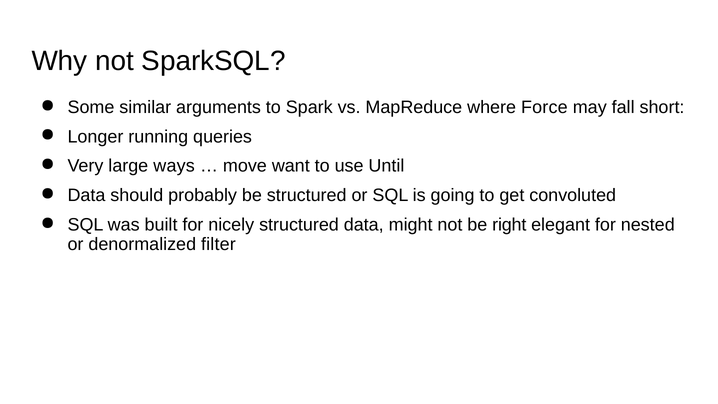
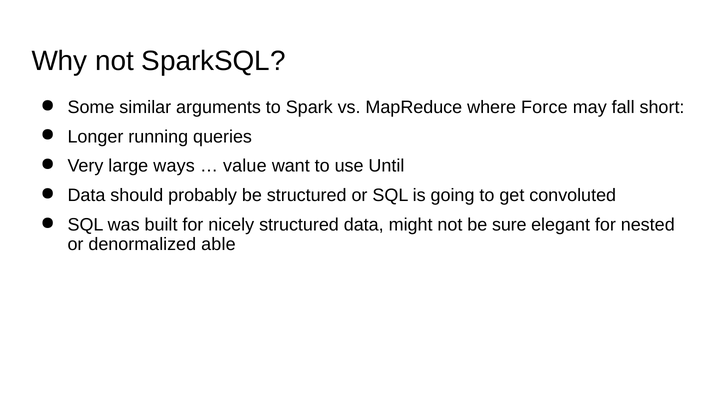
move: move -> value (245, 166)
right: right -> sure (509, 225)
filter: filter -> able (218, 244)
